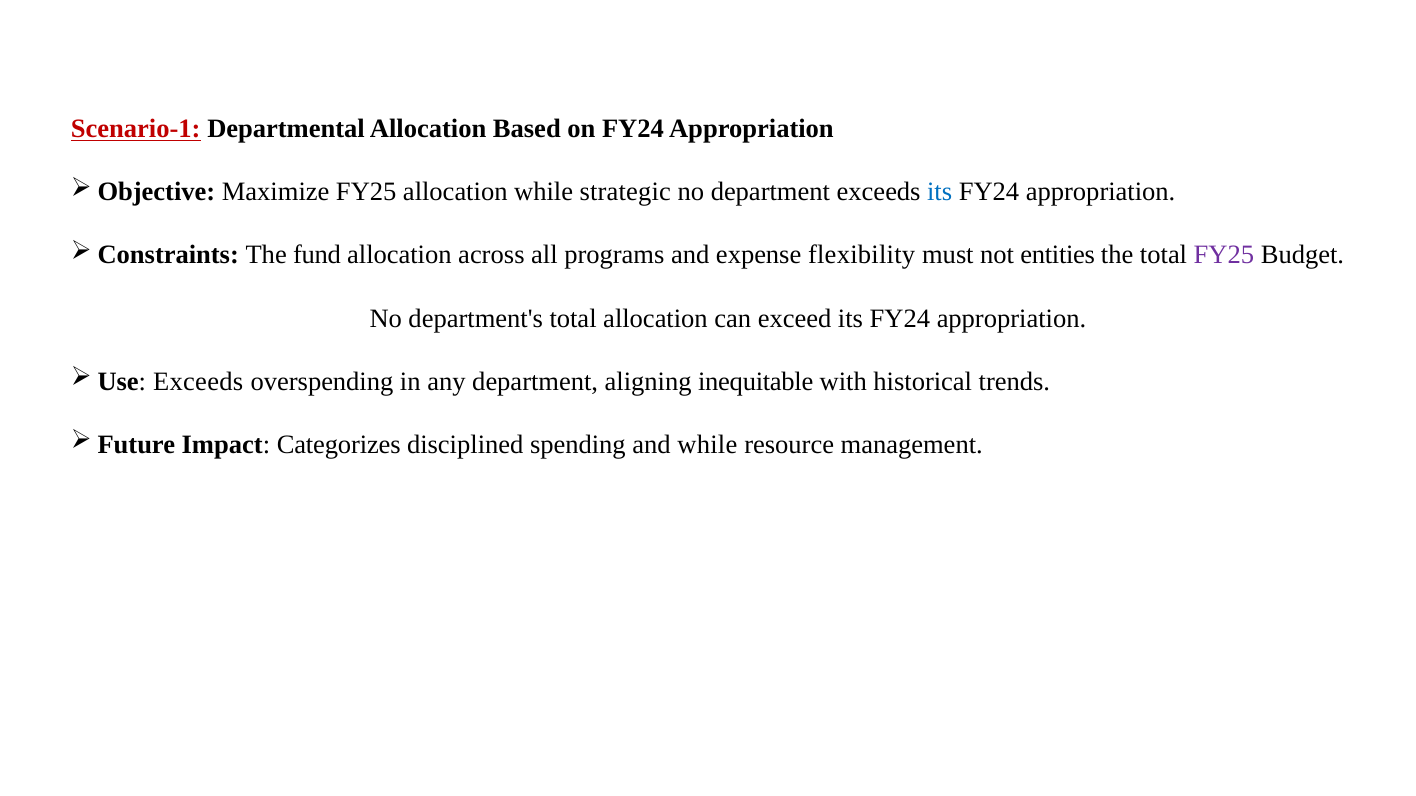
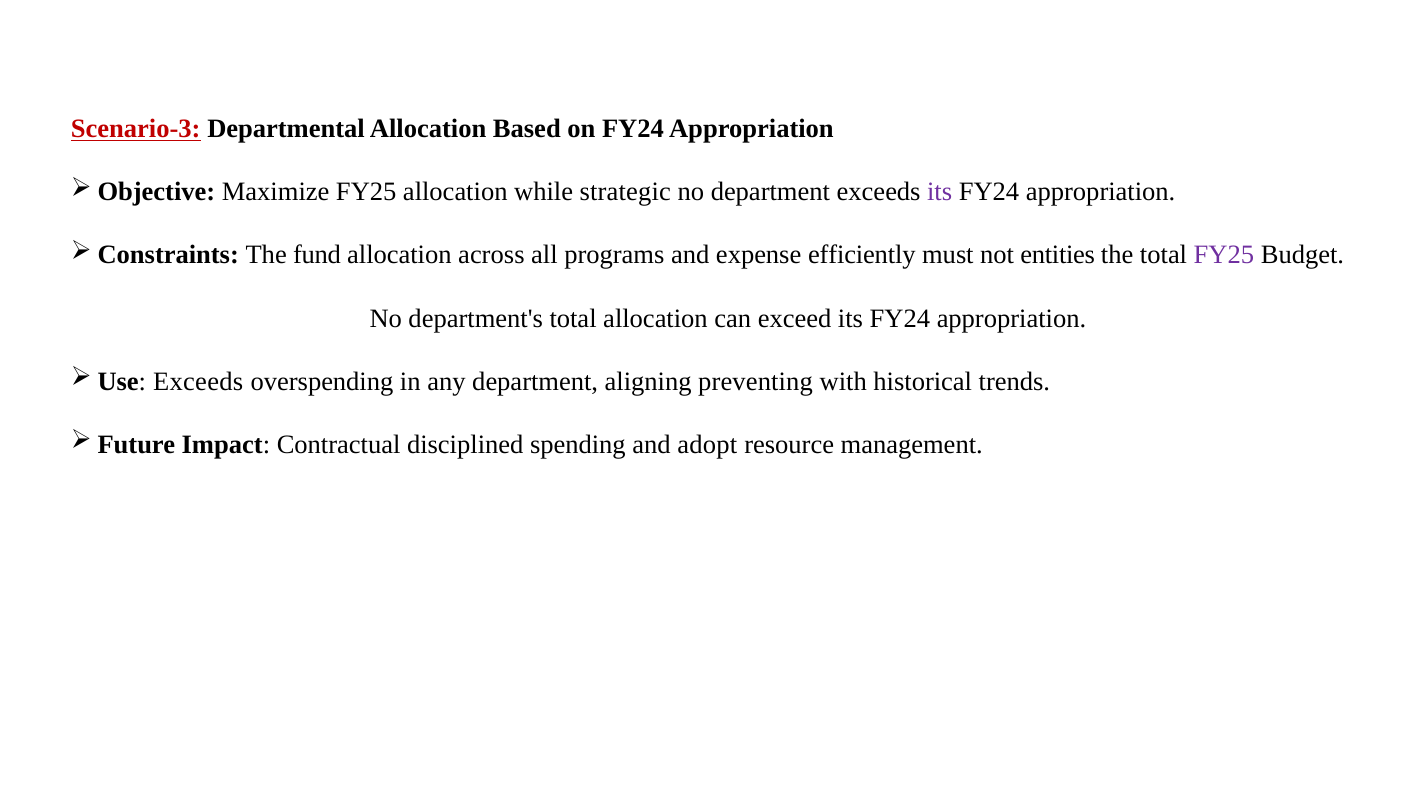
Scenario-1: Scenario-1 -> Scenario-3 (136, 129)
its colour: blue -> purple (940, 192)
flexibility: flexibility -> efficiently (862, 255)
inequitable: inequitable -> preventing (756, 382)
Categorizes: Categorizes -> Contractual (339, 445)
and while: while -> adopt (707, 445)
